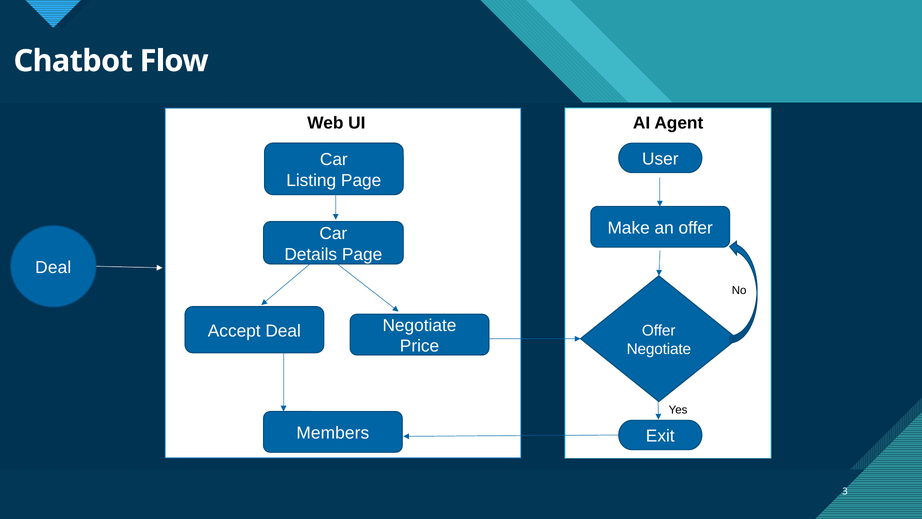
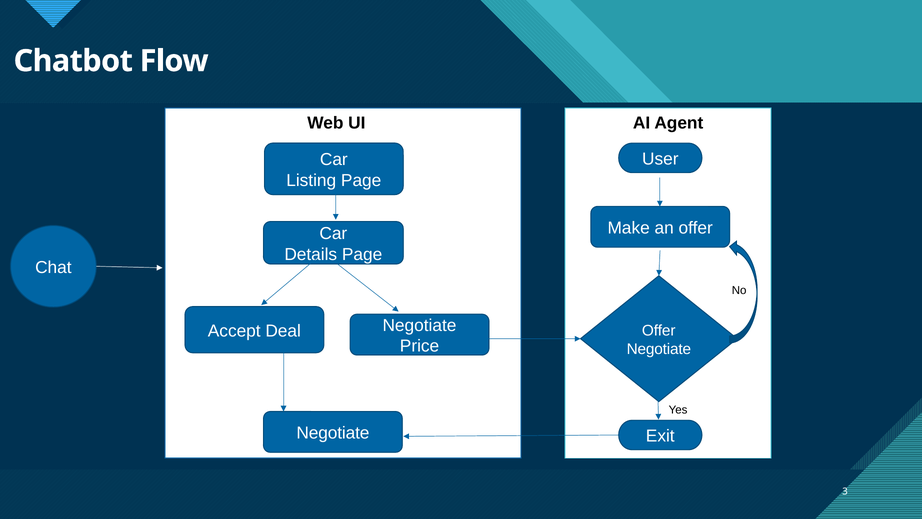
Deal: Deal -> Chat (53, 267)
Members: Members -> Negotiate (333, 433)
